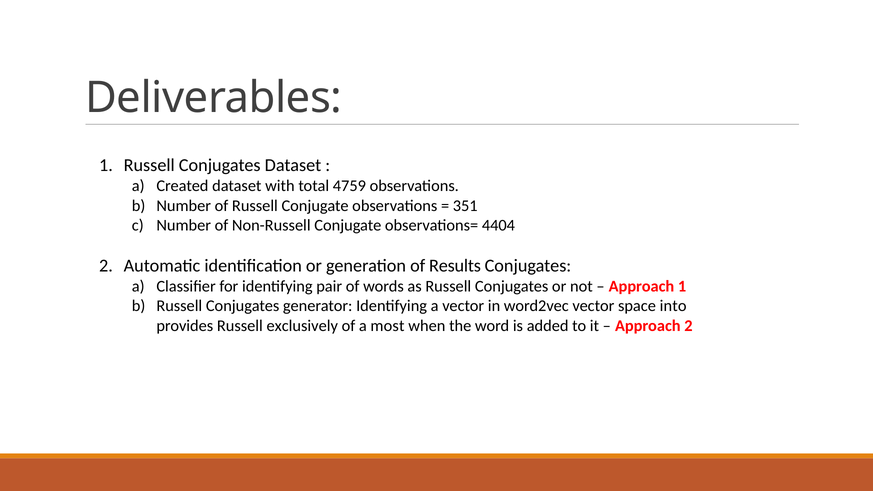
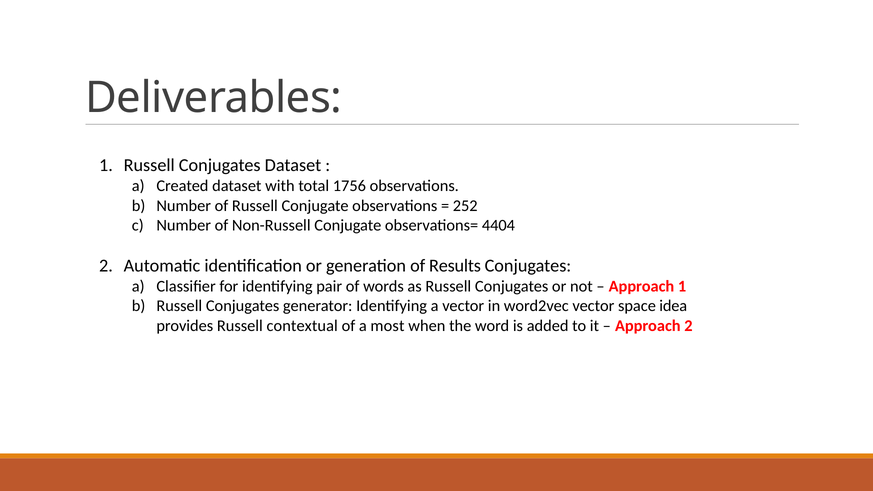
4759: 4759 -> 1756 (349, 186)
351: 351 -> 252 (465, 206)
into: into -> idea (673, 306)
exclusively: exclusively -> contextual (302, 326)
